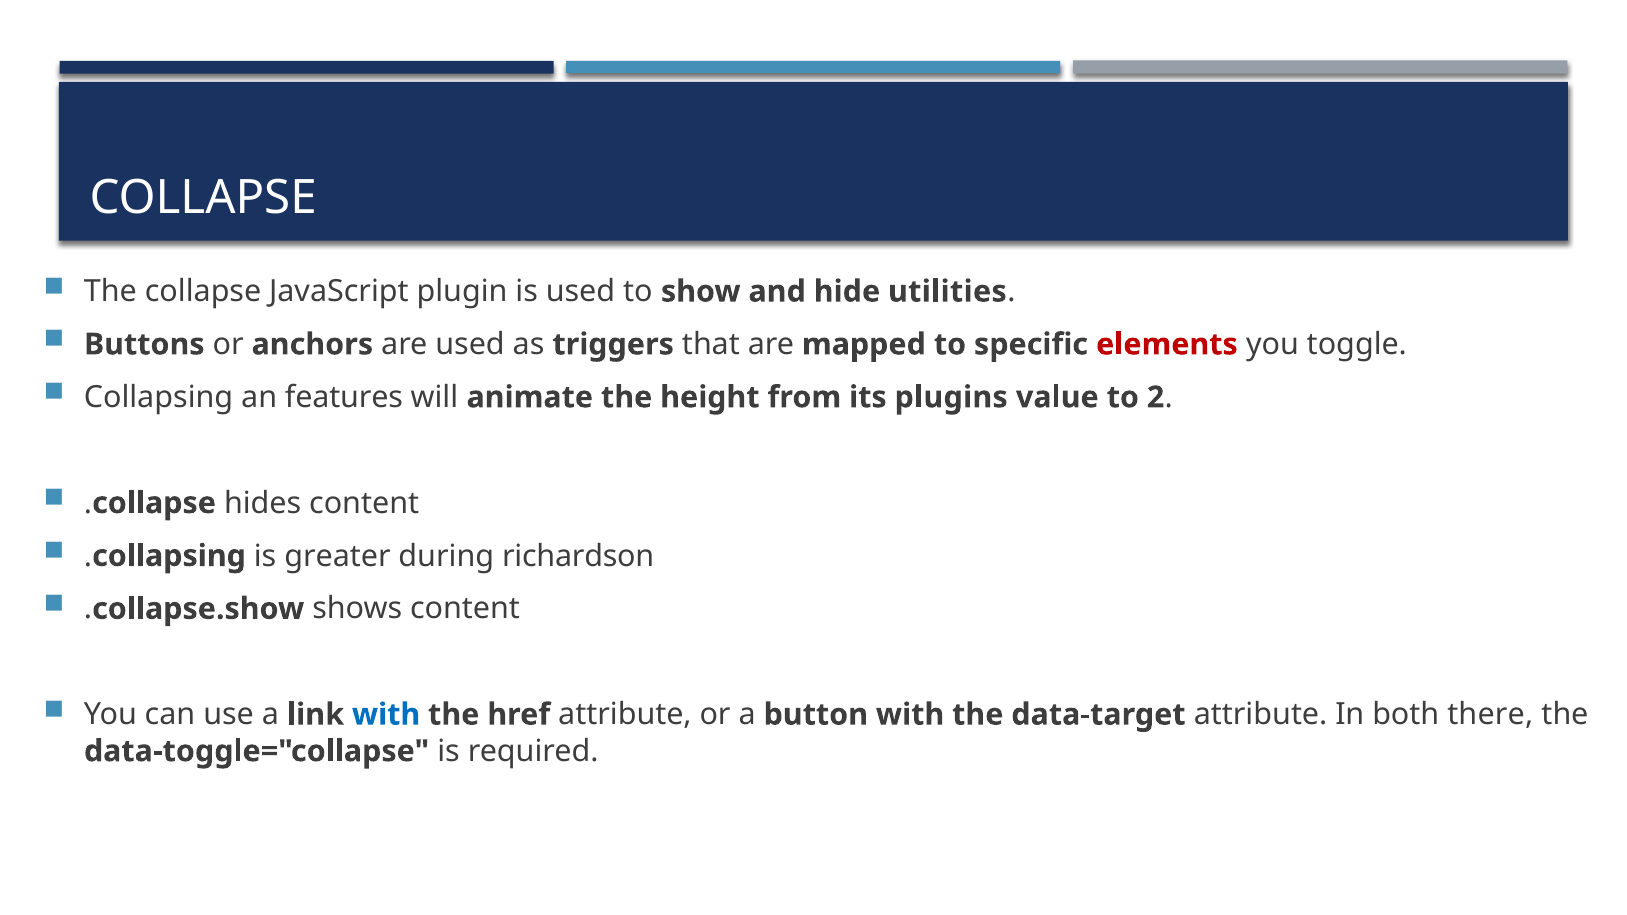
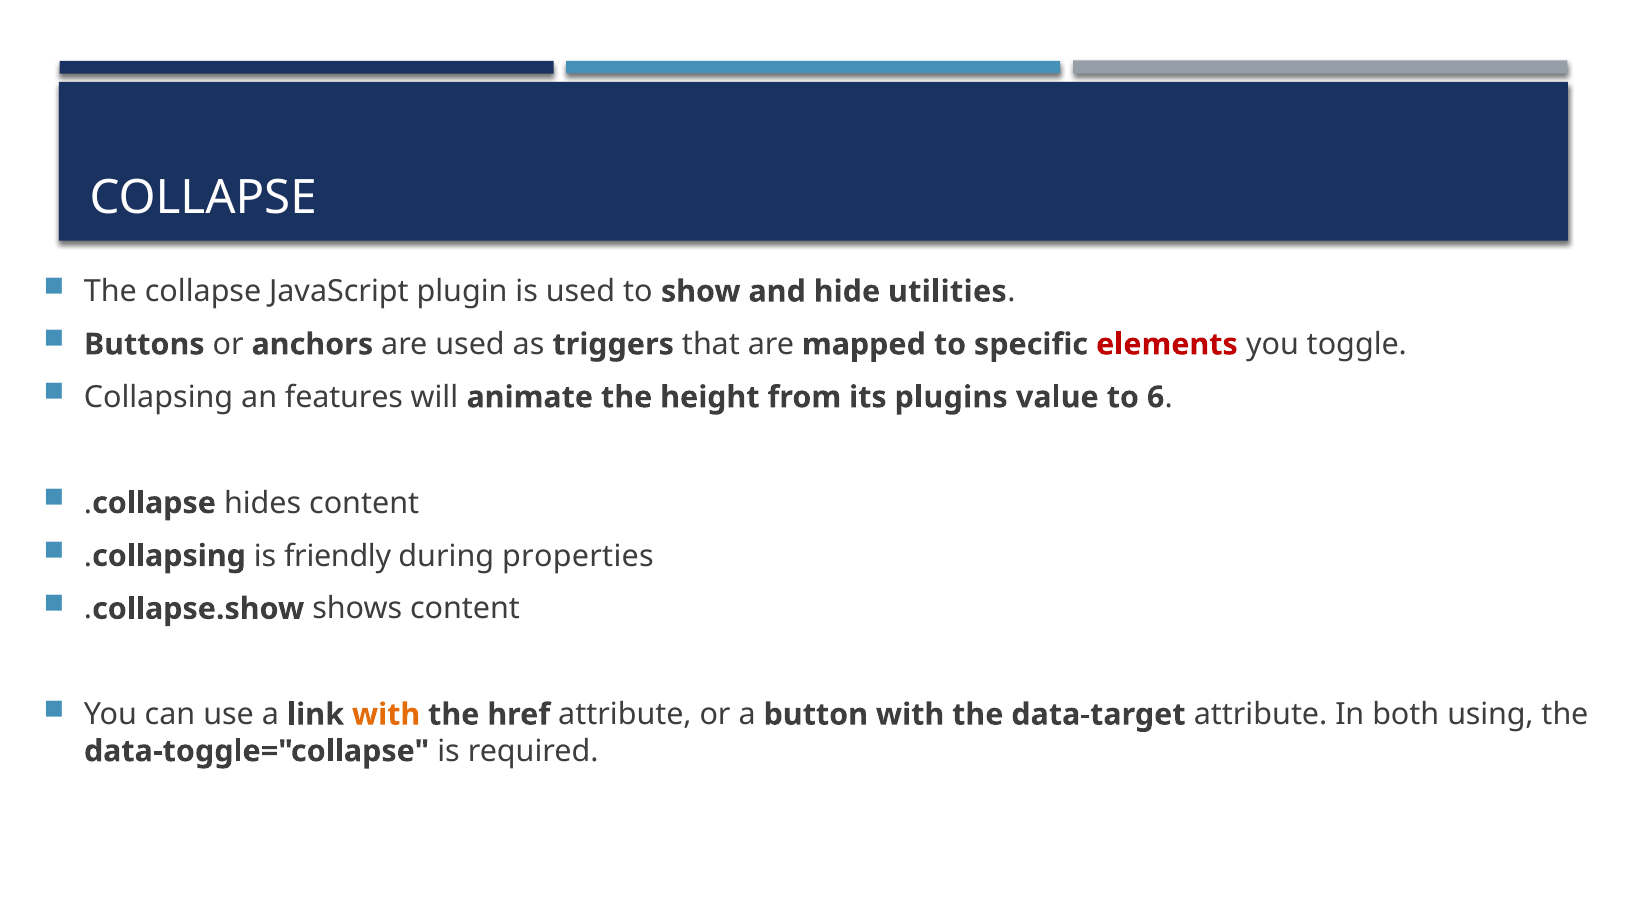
2: 2 -> 6 (1156, 397)
greater: greater -> friendly (338, 556)
richardson: richardson -> properties (578, 556)
with colour: blue -> orange (386, 715)
there: there -> using (1490, 715)
